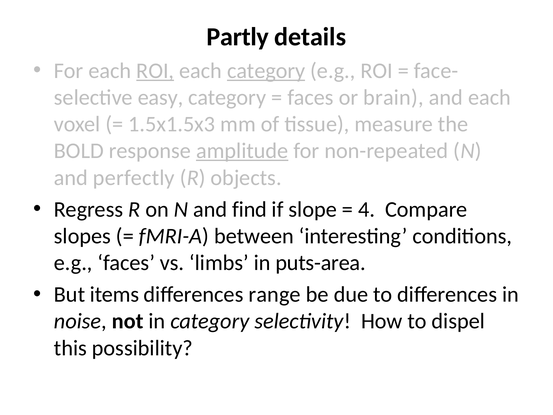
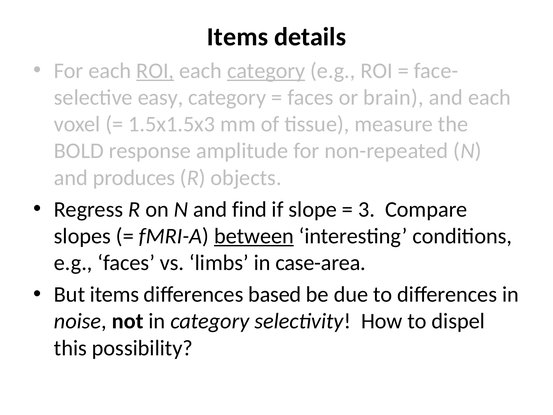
Partly: Partly -> Items (238, 37)
amplitude underline: present -> none (242, 151)
perfectly: perfectly -> produces (134, 178)
4: 4 -> 3 (367, 209)
between underline: none -> present (254, 236)
puts-area: puts-area -> case-area (321, 263)
range: range -> based (275, 294)
